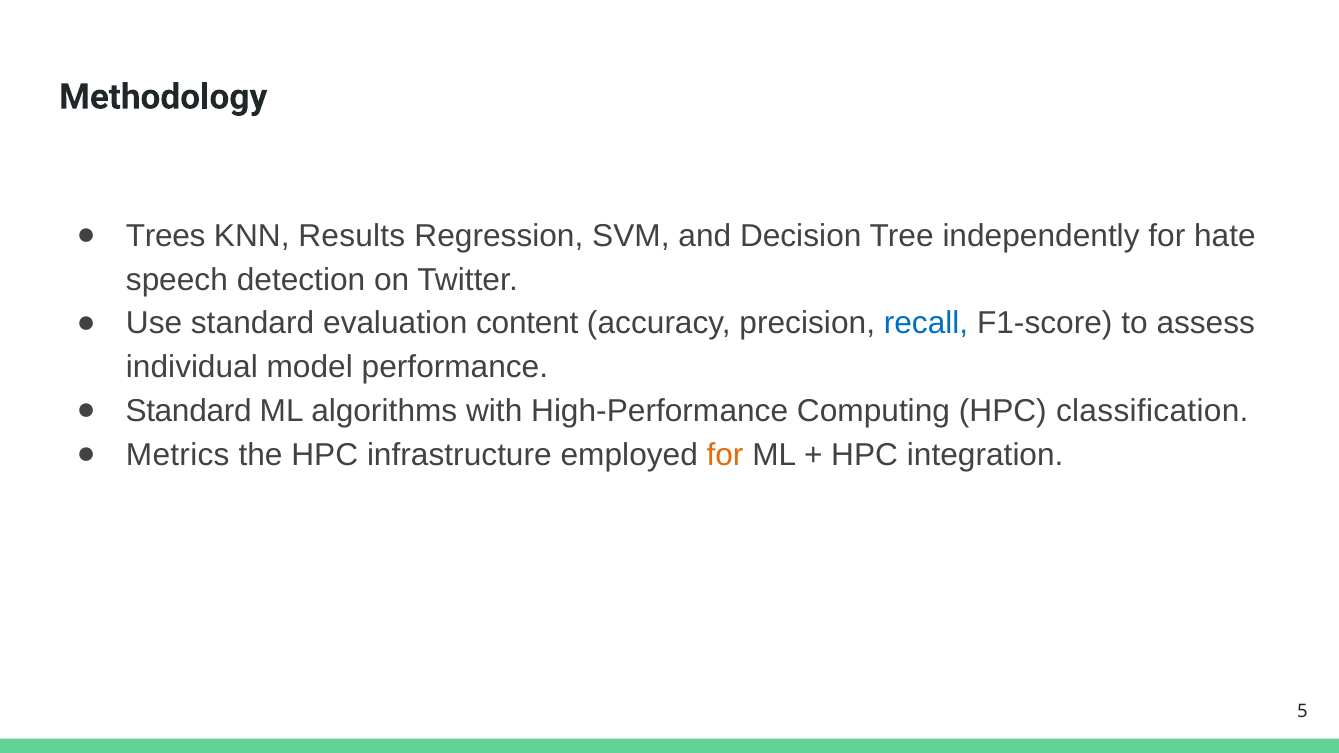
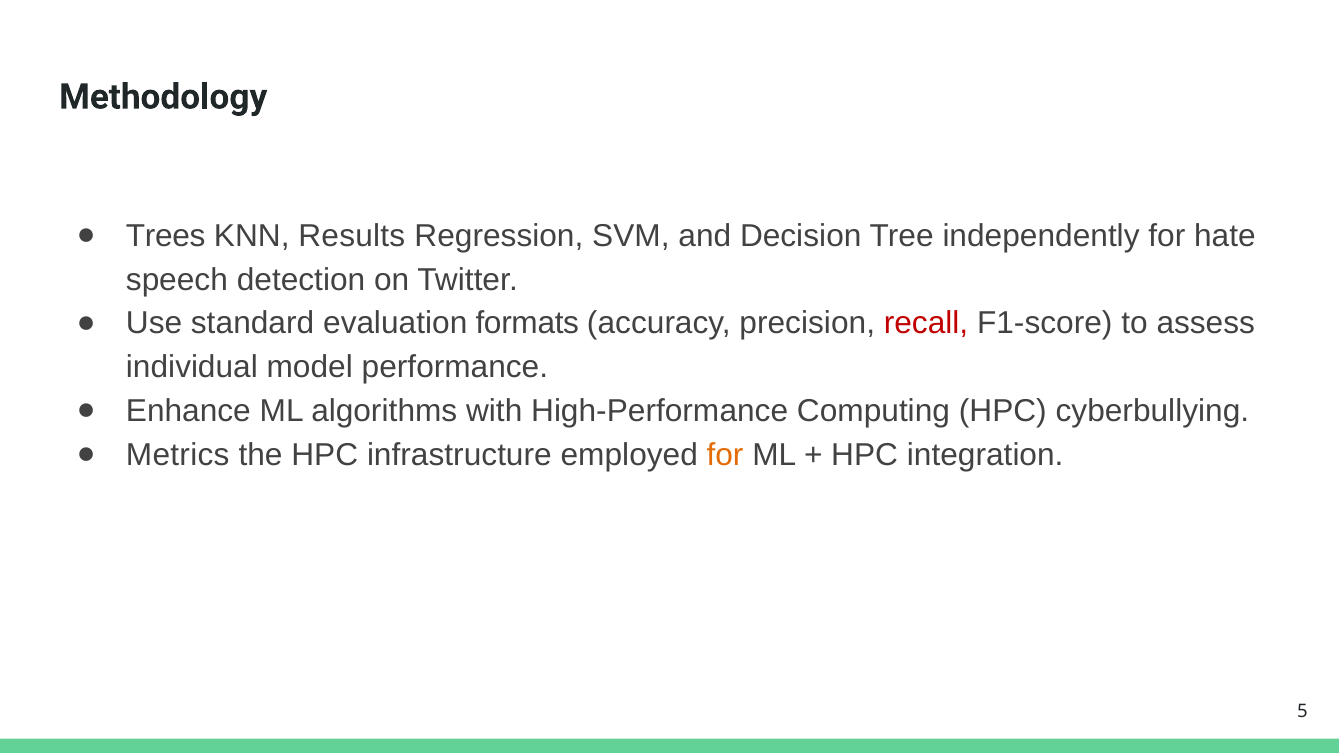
content: content -> formats (527, 324)
recall colour: blue -> red (926, 324)
Standard: Standard -> Enhance (188, 411)
classification: classification -> cyberbullying (1152, 411)
